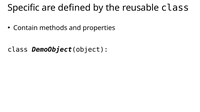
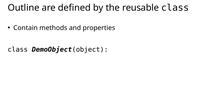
Specific: Specific -> Outline (24, 8)
